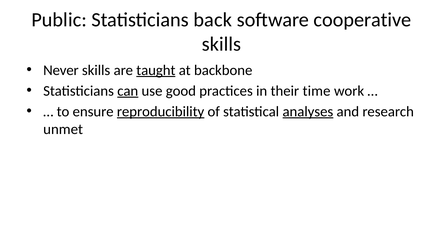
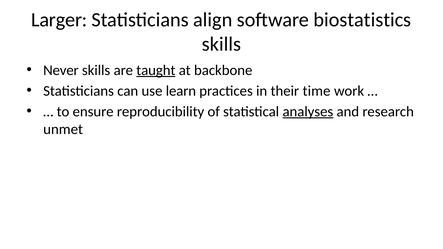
Public: Public -> Larger (59, 20)
back: back -> align (213, 20)
cooperative: cooperative -> biostatistics (362, 20)
can underline: present -> none (128, 91)
good: good -> learn (181, 91)
reproducibility underline: present -> none (161, 112)
